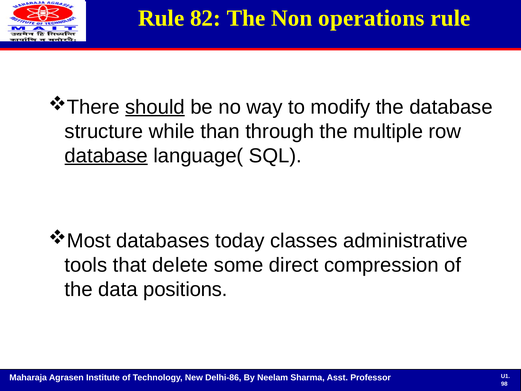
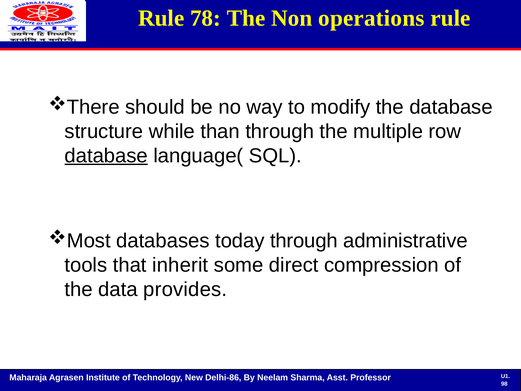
82: 82 -> 78 (205, 18)
should underline: present -> none (155, 107)
today classes: classes -> through (304, 241)
delete: delete -> inherit (180, 265)
positions: positions -> provides (185, 289)
